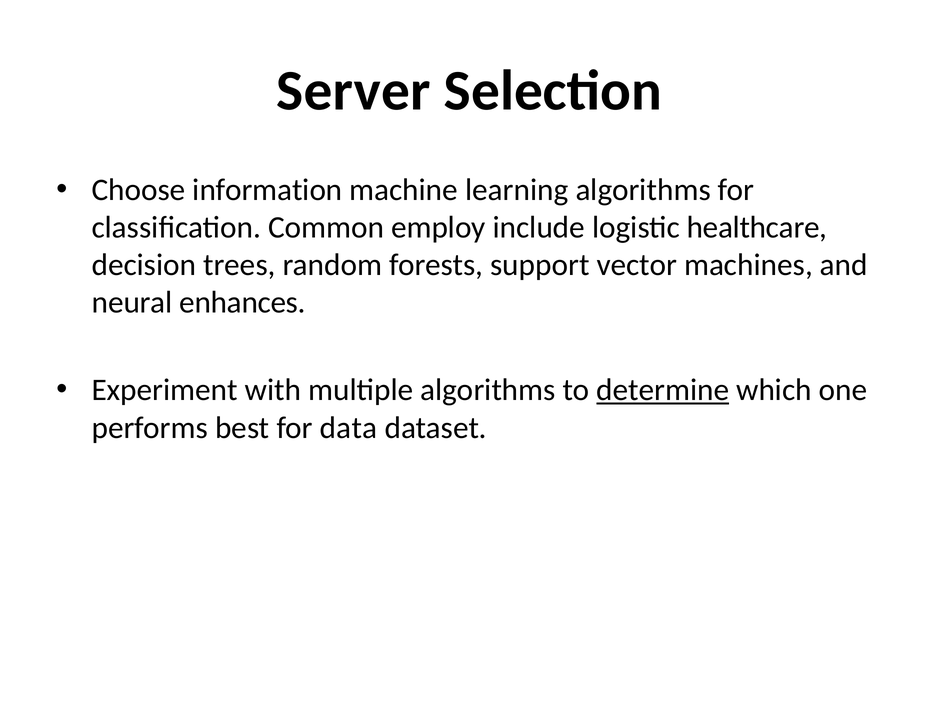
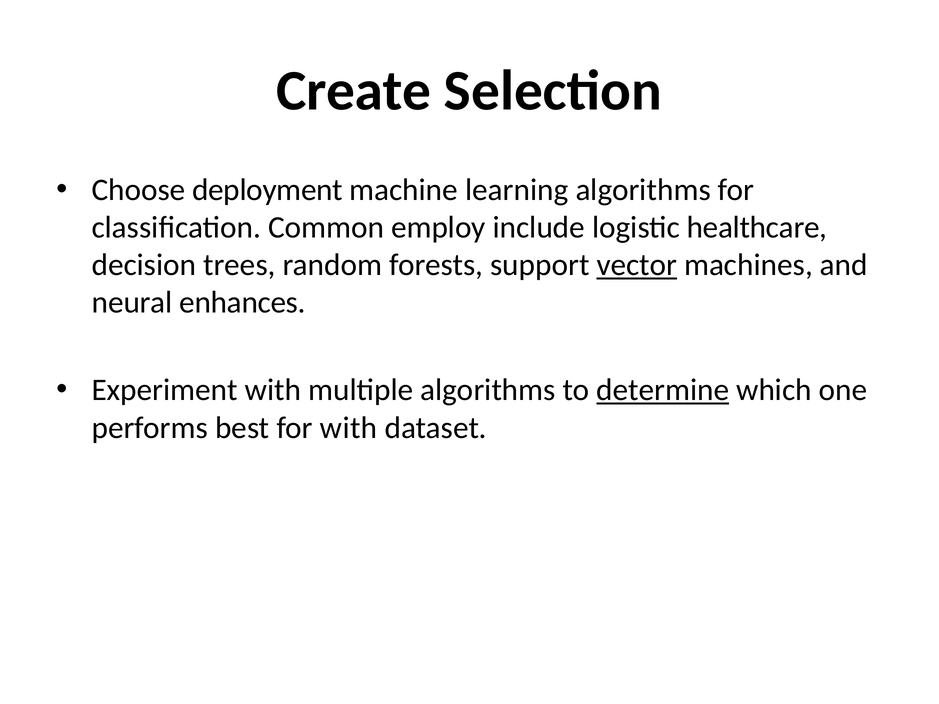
Server: Server -> Create (354, 91)
information: information -> deployment (268, 190)
vector underline: none -> present (637, 265)
for data: data -> with (349, 428)
